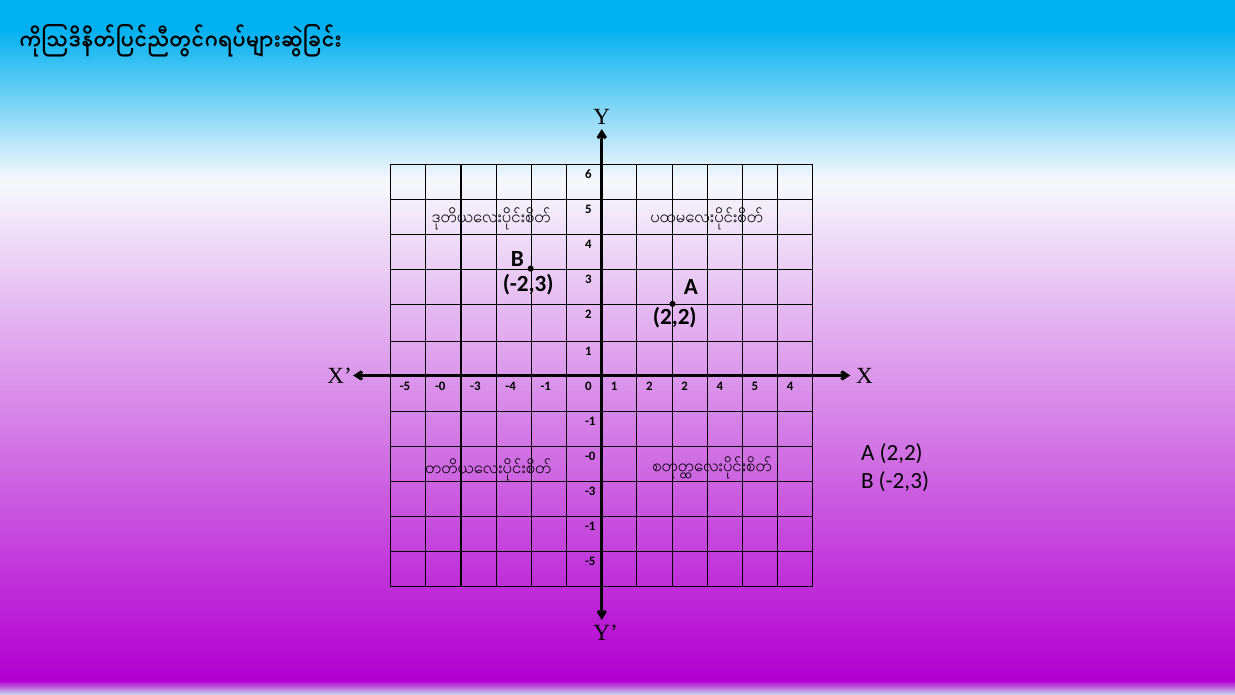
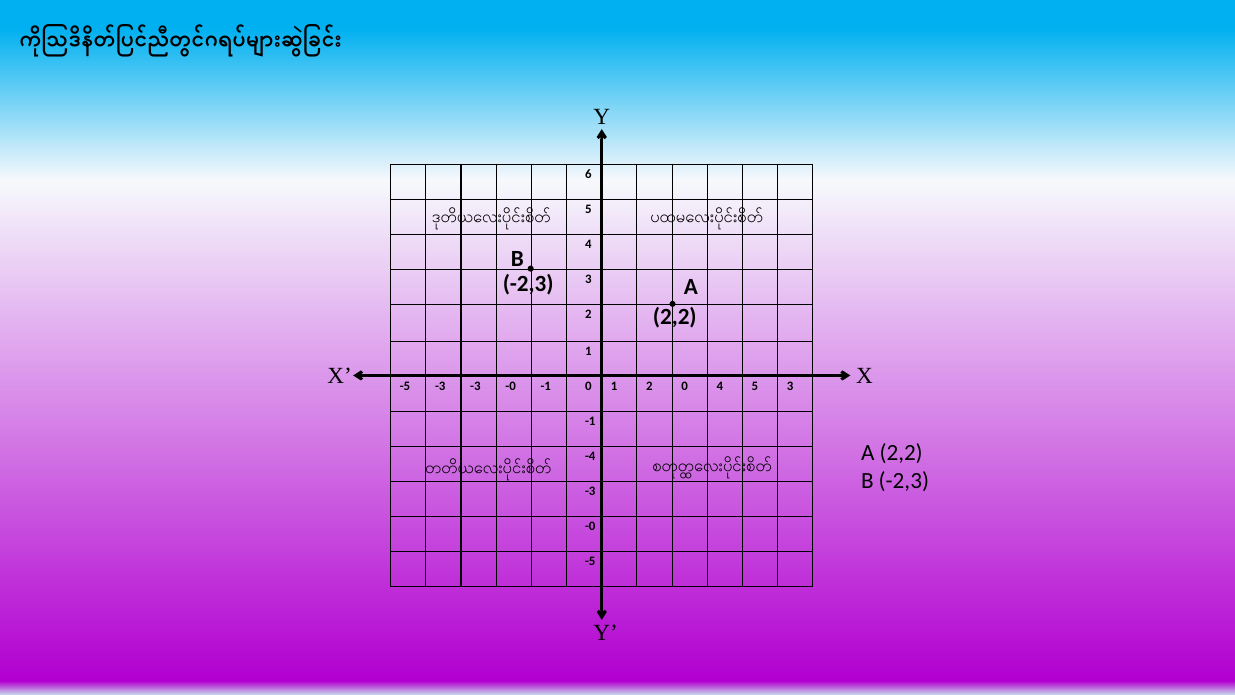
-5 -0: -0 -> -3 (440, 386)
-4: -4 -> -0 (511, 386)
2 2: 2 -> 0 (685, 386)
4 5 4: 4 -> 3 (790, 386)
-0: -0 -> -4 (590, 456)
-1: -1 -> -0 (590, 526)
